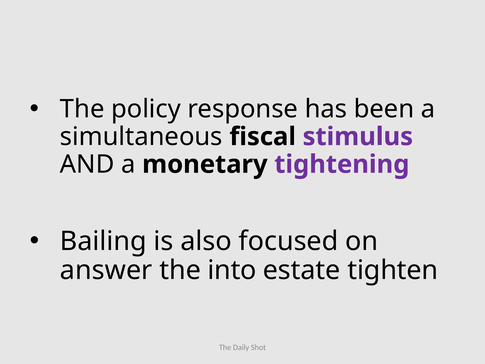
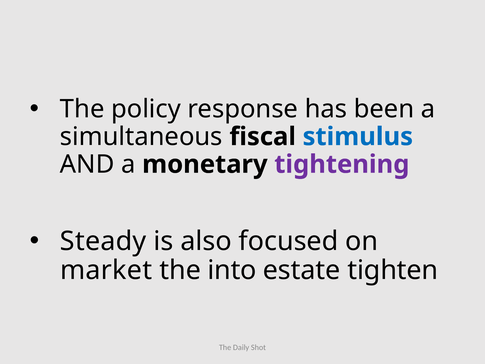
stimulus colour: purple -> blue (358, 137)
Bailing: Bailing -> Steady (103, 241)
answer: answer -> market (106, 270)
